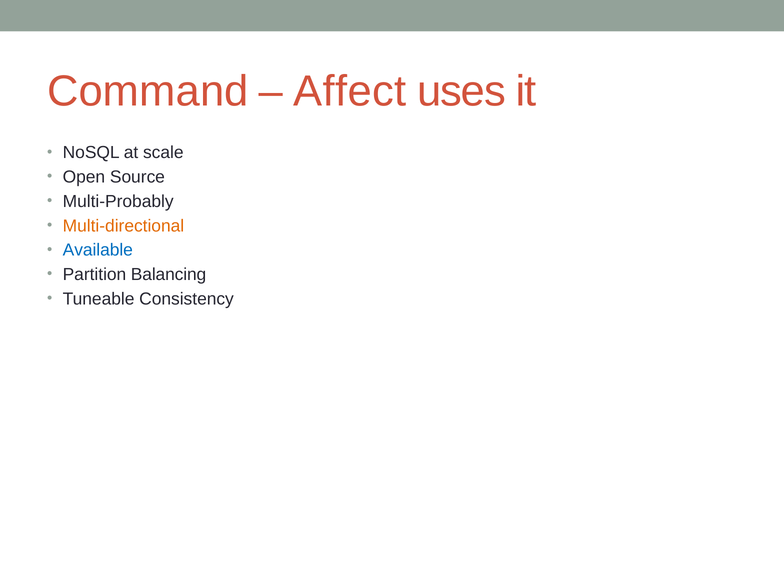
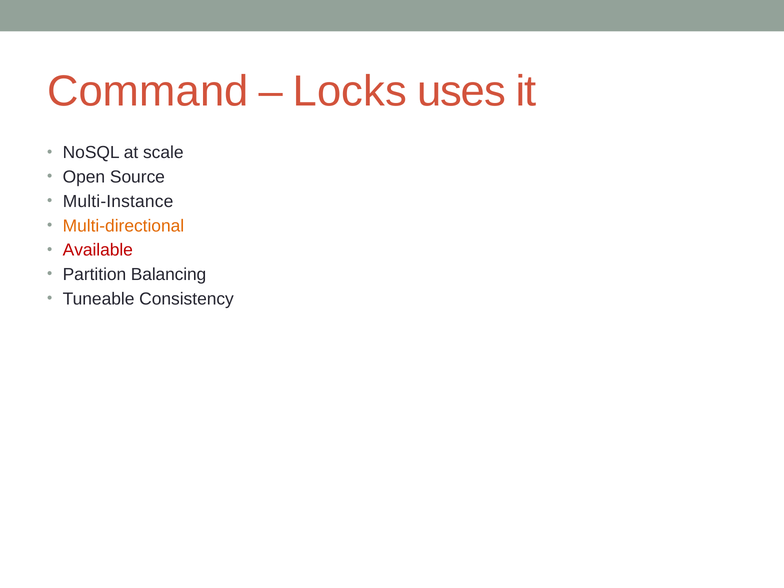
Affect: Affect -> Locks (350, 91)
Multi-Probably: Multi-Probably -> Multi-Instance (118, 201)
Available colour: blue -> red (98, 250)
